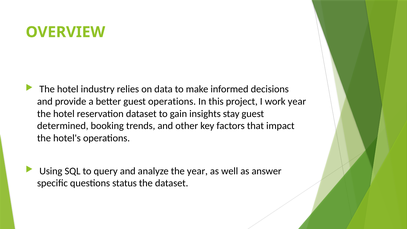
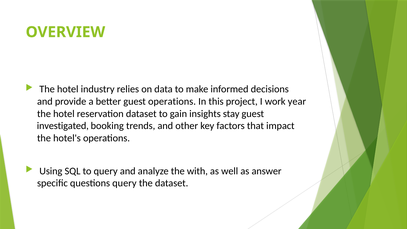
determined: determined -> investigated (63, 126)
the year: year -> with (197, 171)
questions status: status -> query (124, 183)
